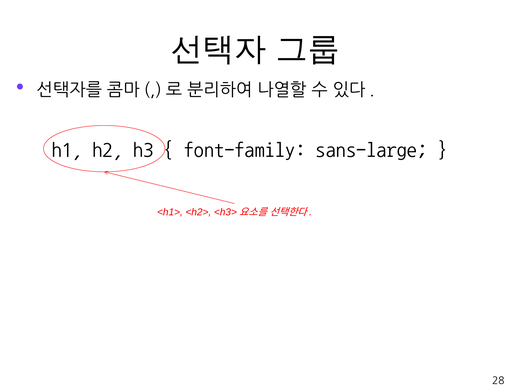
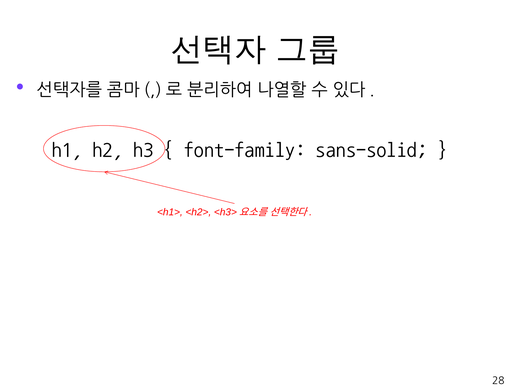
sans-large: sans-large -> sans-solid (371, 149)
